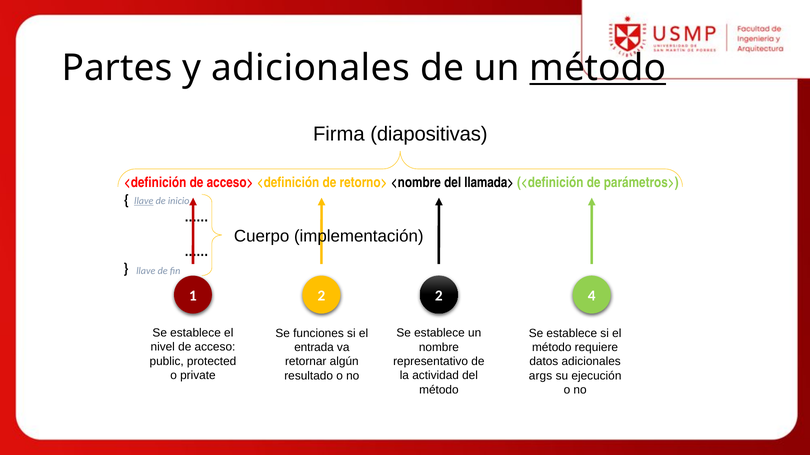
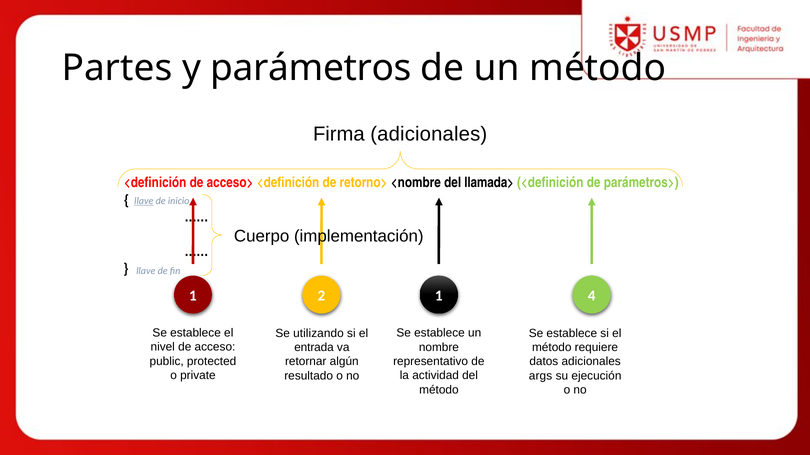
y adicionales: adicionales -> parámetros (311, 68)
método underline: present -> none (598, 68)
Firma diapositivas: diapositivas -> adicionales (429, 134)
2 2: 2 -> 1 (439, 296)
funciones: funciones -> utilizando (318, 334)
